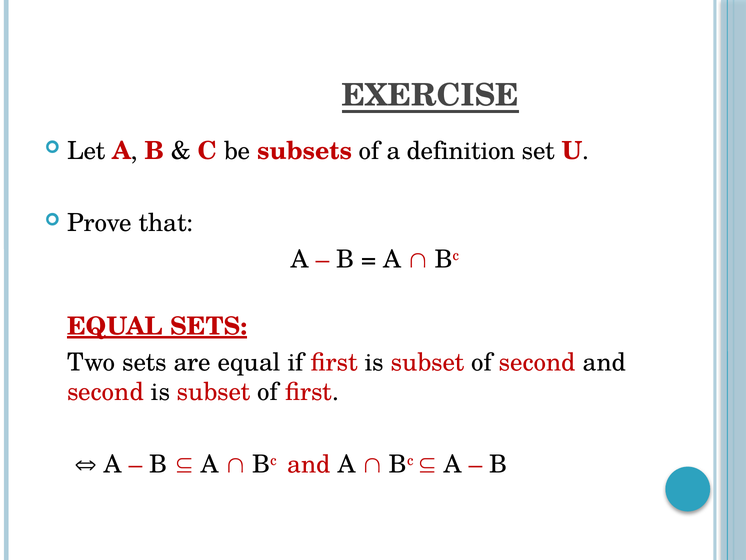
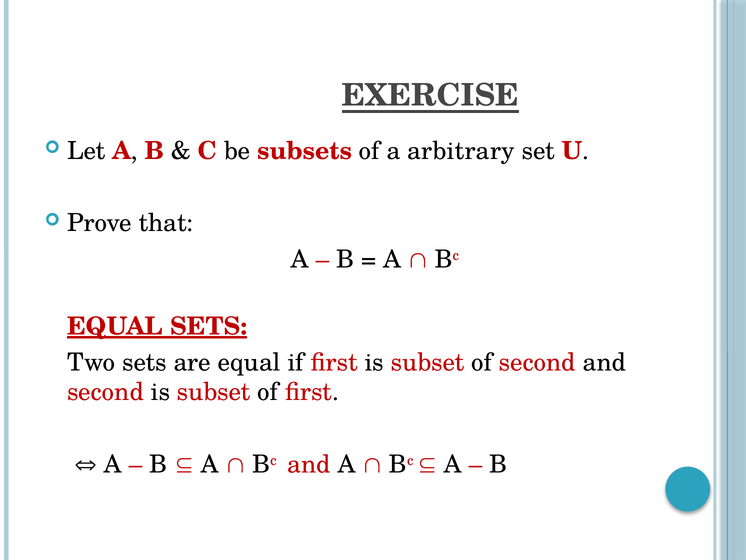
definition: definition -> arbitrary (461, 151)
